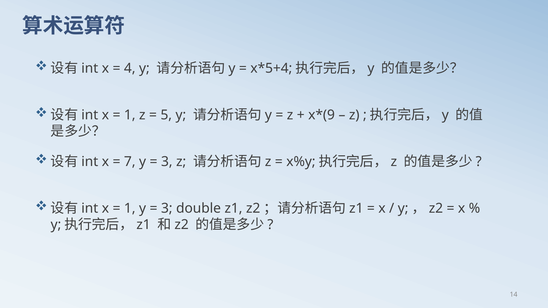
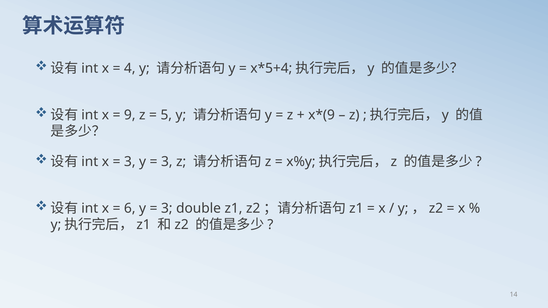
1: 1 -> 9 (130, 115)
7: 7 -> 3 (130, 162)
1: 1 -> 6 (130, 209)
